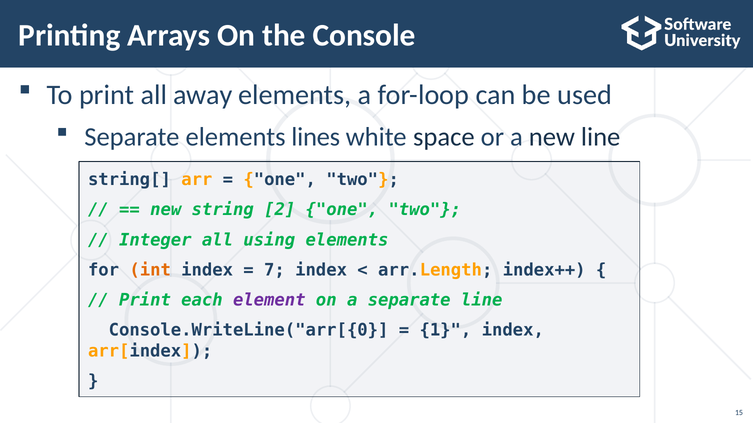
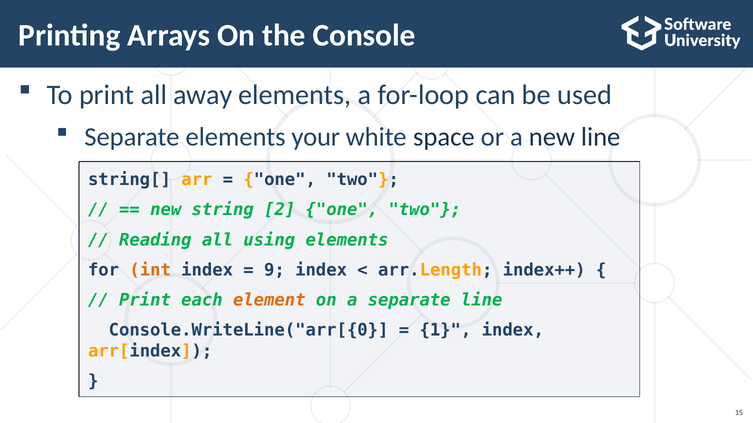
lines: lines -> your (316, 137)
Integer: Integer -> Reading (155, 240)
7: 7 -> 9 (274, 270)
element colour: purple -> orange (269, 300)
